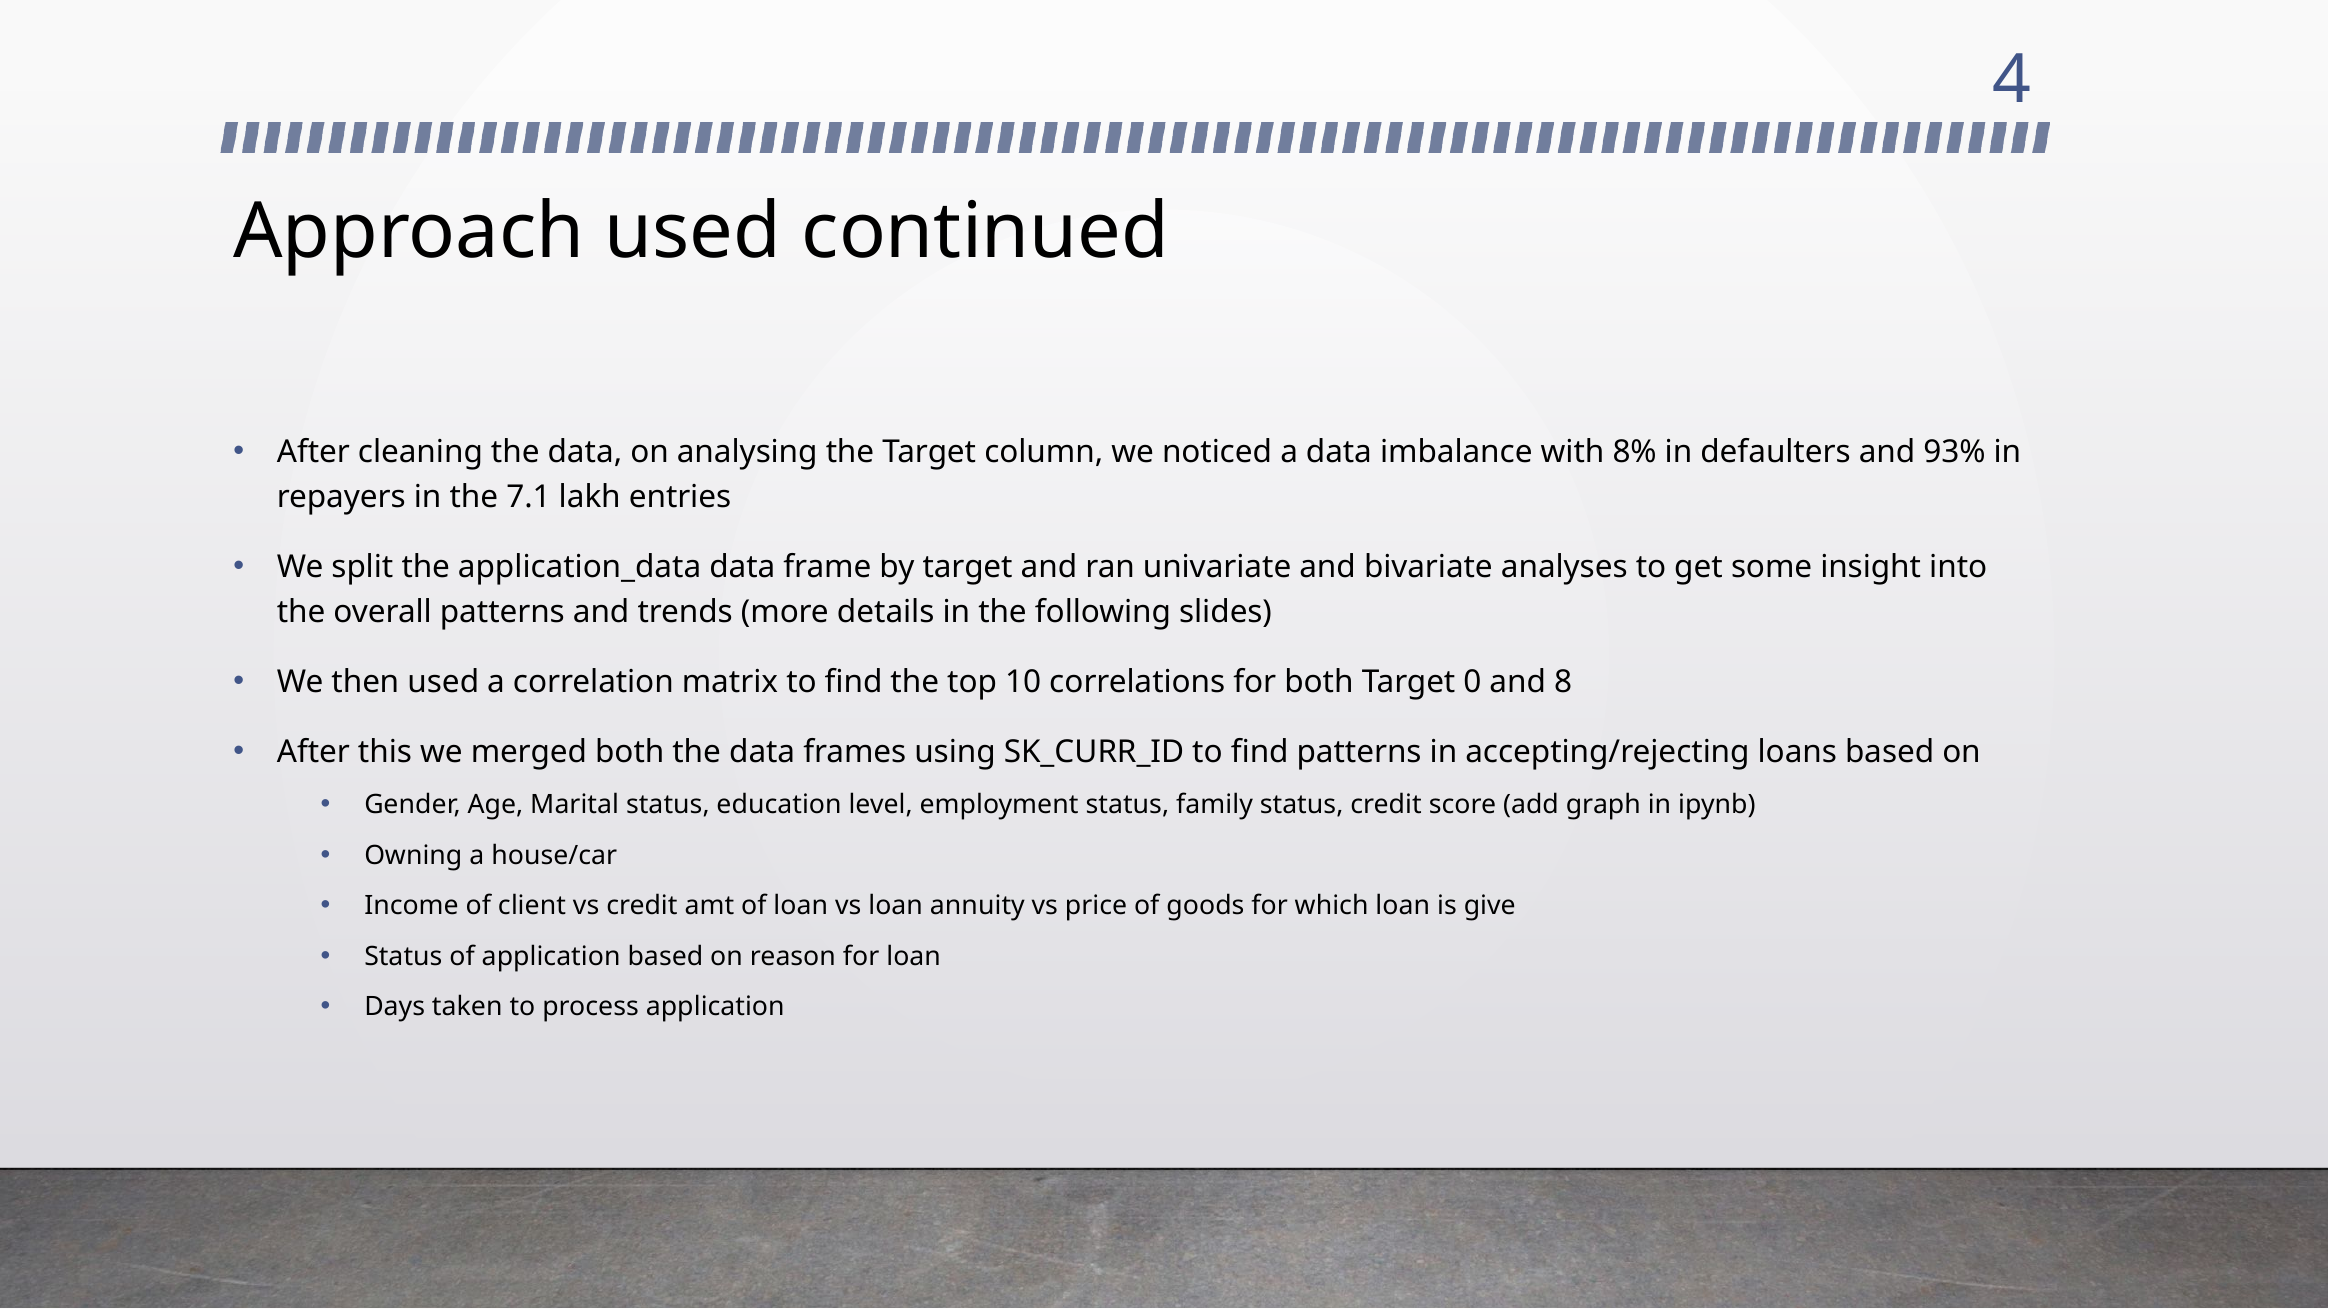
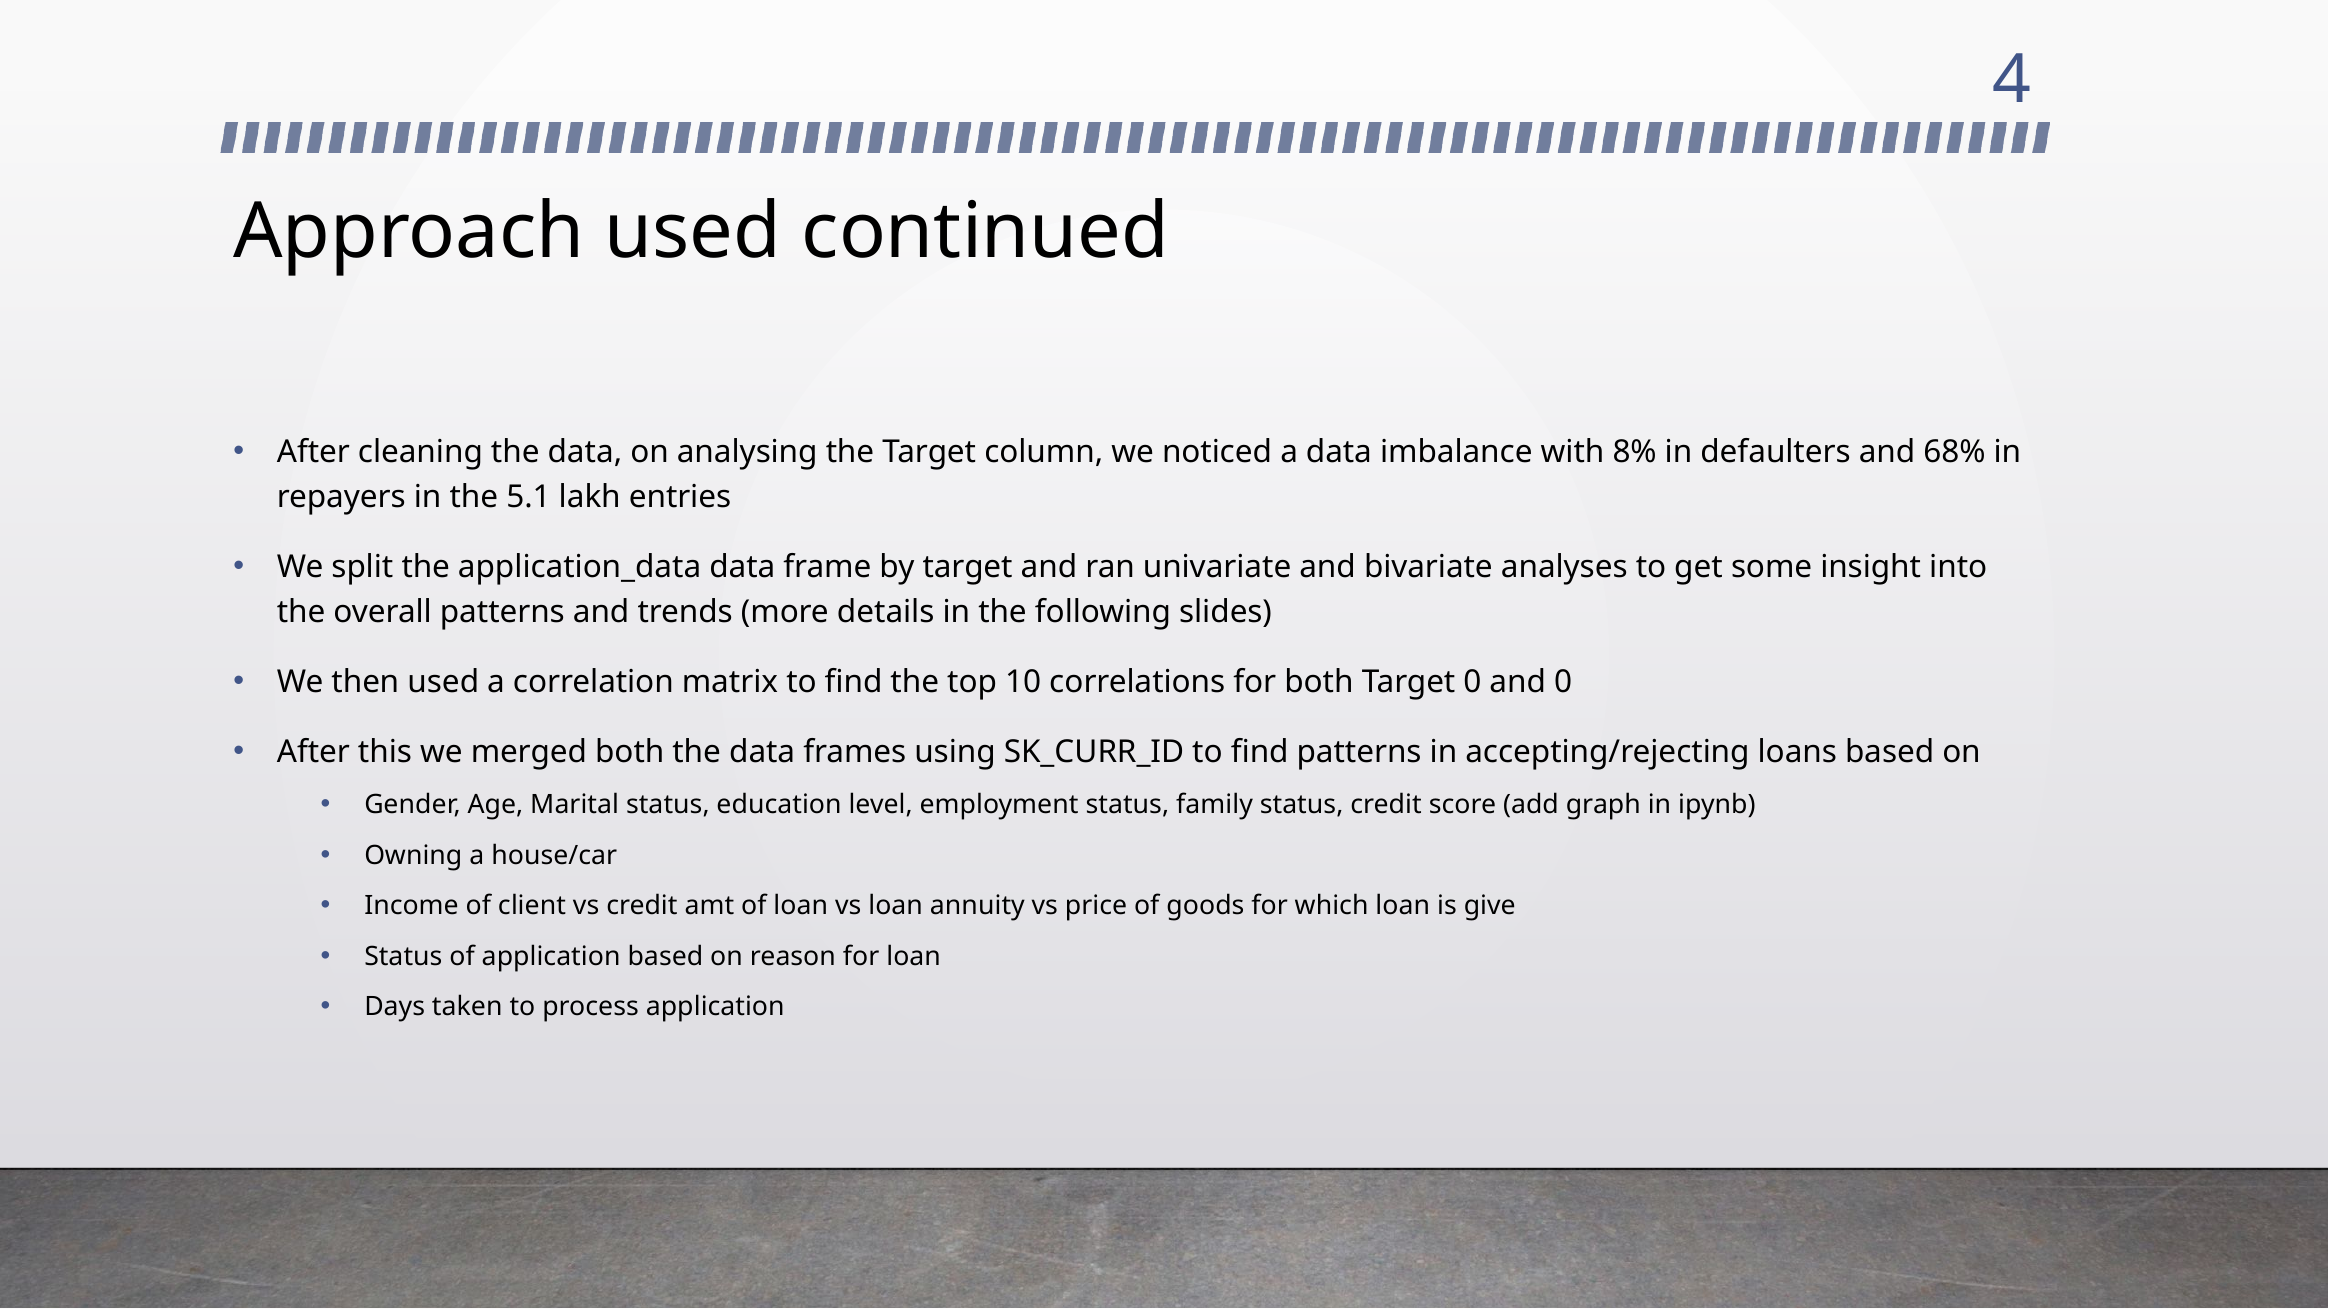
93%: 93% -> 68% (1954, 452)
7.1: 7.1 -> 5.1 (529, 498)
and 8: 8 -> 0 (1563, 682)
